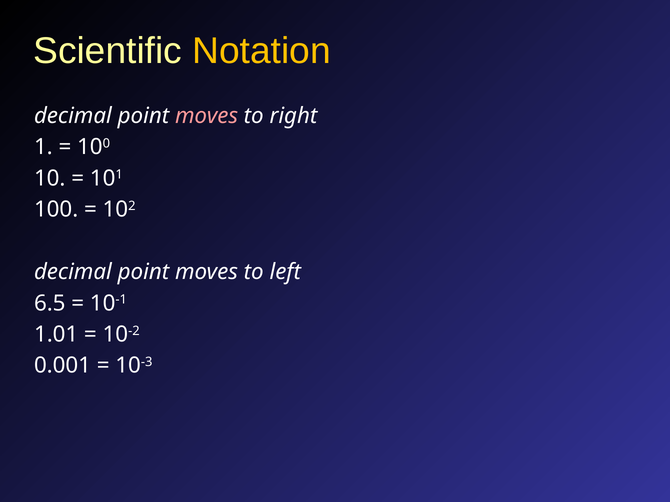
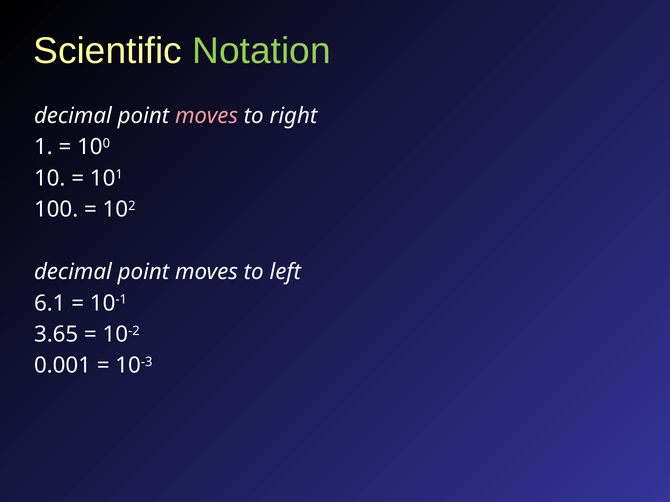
Notation colour: yellow -> light green (262, 51)
6.5: 6.5 -> 6.1 (50, 303)
1.01: 1.01 -> 3.65 (56, 335)
